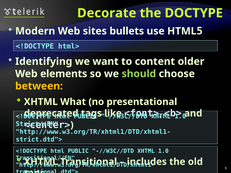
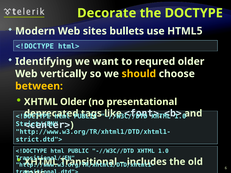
content: content -> requred (155, 62)
elements: elements -> vertically (64, 74)
should colour: light green -> yellow (139, 74)
XHTML What: What -> Older (73, 102)
